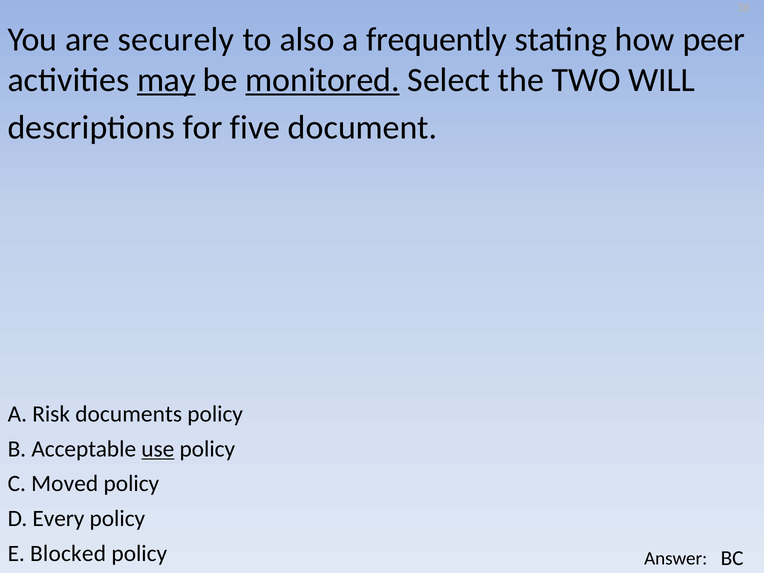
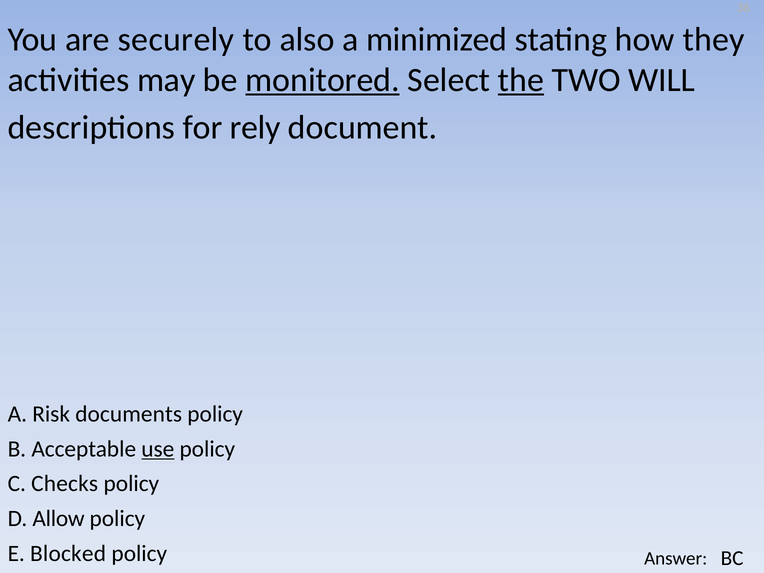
frequently: frequently -> minimized (437, 39)
peer: peer -> they (714, 39)
may underline: present -> none (166, 80)
the underline: none -> present (521, 80)
five: five -> rely (255, 128)
Moved: Moved -> Checks (65, 484)
Every: Every -> Allow (59, 519)
